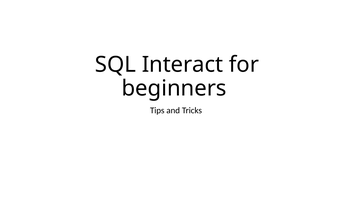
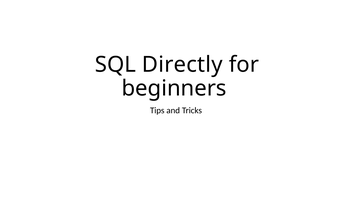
Interact: Interact -> Directly (182, 65)
